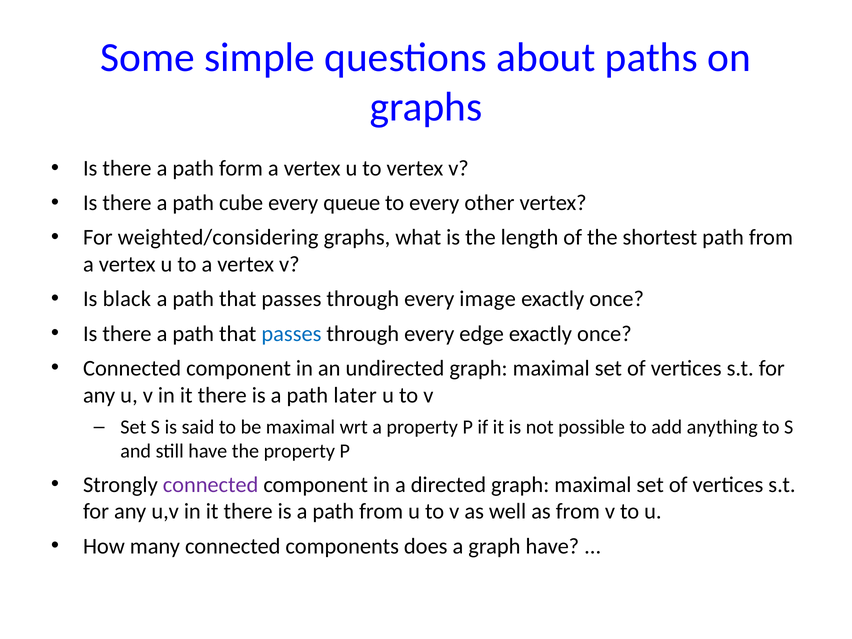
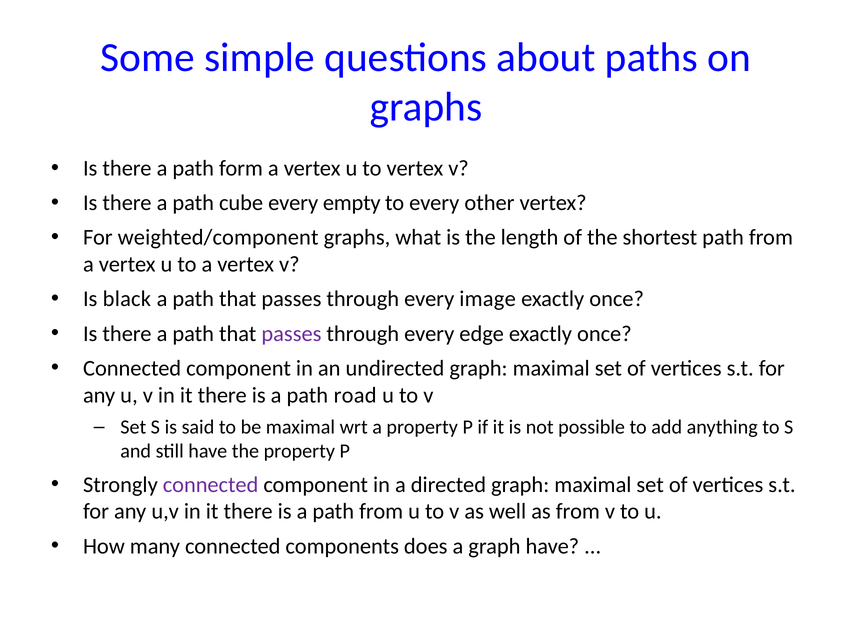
queue: queue -> empty (352, 203)
weighted/considering: weighted/considering -> weighted/component (218, 238)
passes colour: blue -> purple (291, 334)
later: later -> road (355, 395)
